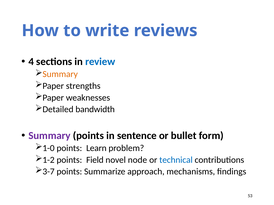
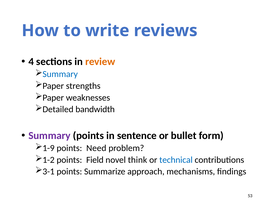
review colour: blue -> orange (100, 62)
Summary colour: orange -> blue (60, 74)
1-0: 1-0 -> 1-9 (49, 148)
Learn: Learn -> Need (96, 148)
node: node -> think (137, 160)
3-7: 3-7 -> 3-1 (49, 172)
